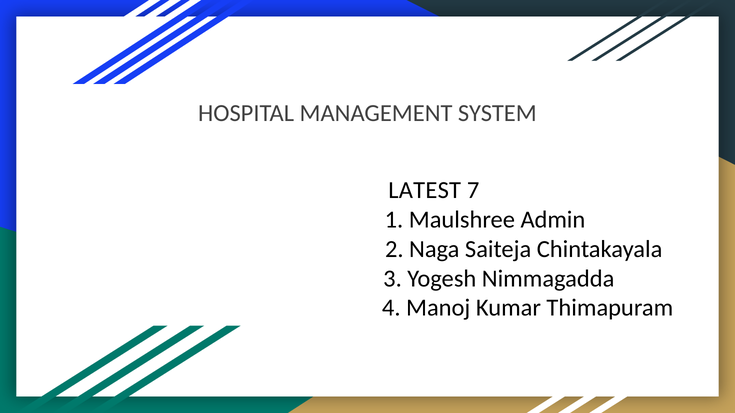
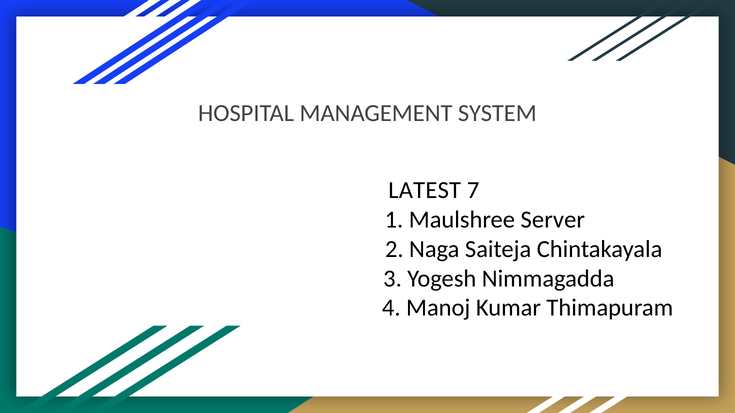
Admin: Admin -> Server (553, 220)
